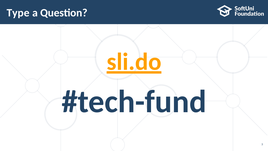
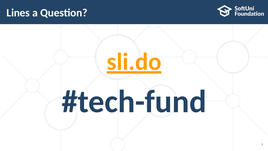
Type: Type -> Lines (18, 13)
